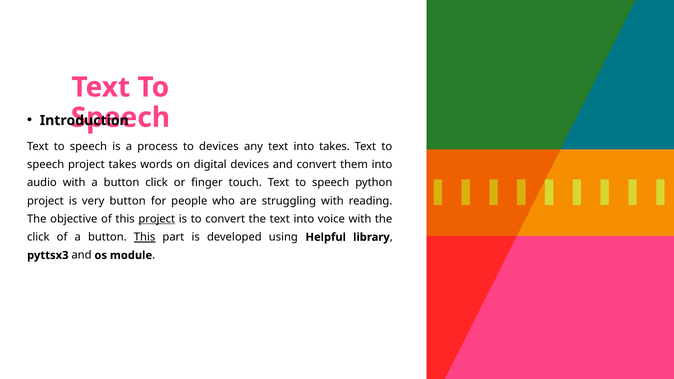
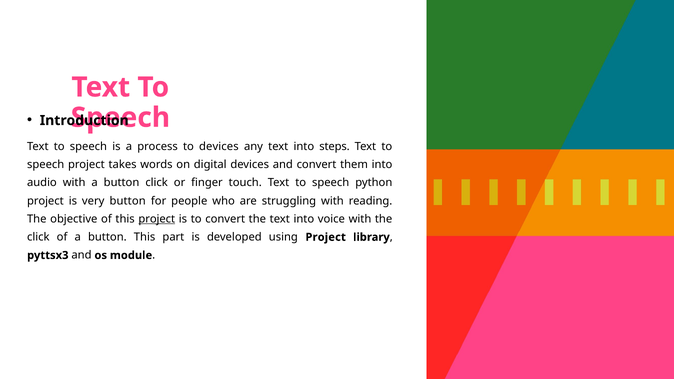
into takes: takes -> steps (334, 146)
This underline: present -> none (145, 237)
using Helpful: Helpful -> Project (326, 237)
